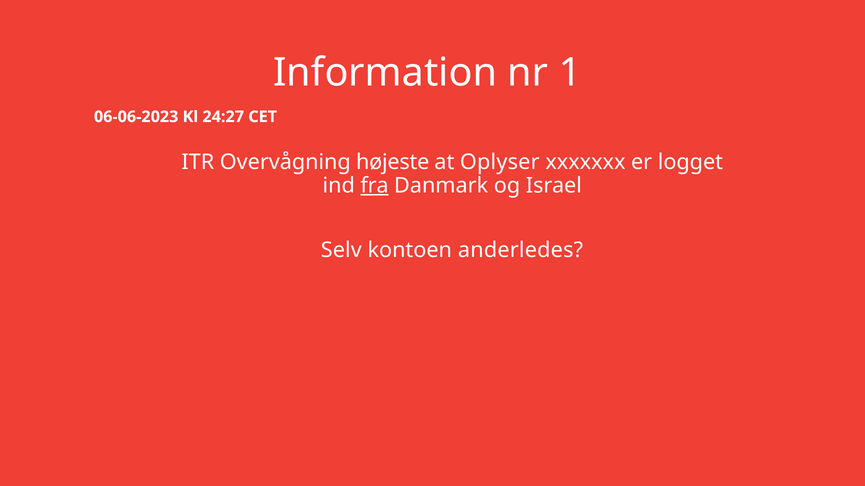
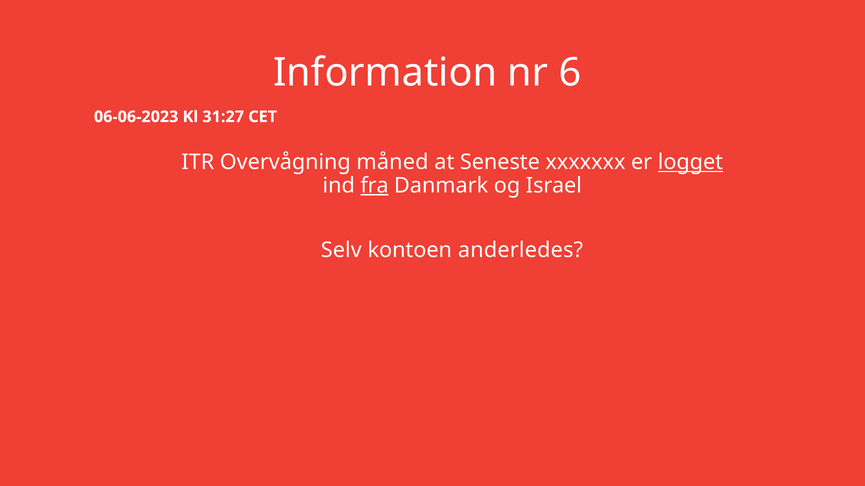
1: 1 -> 6 (570, 73)
24:27: 24:27 -> 31:27 (223, 117)
højeste: højeste -> måned (392, 162)
Oplyser: Oplyser -> Seneste (500, 162)
logget underline: none -> present (690, 162)
